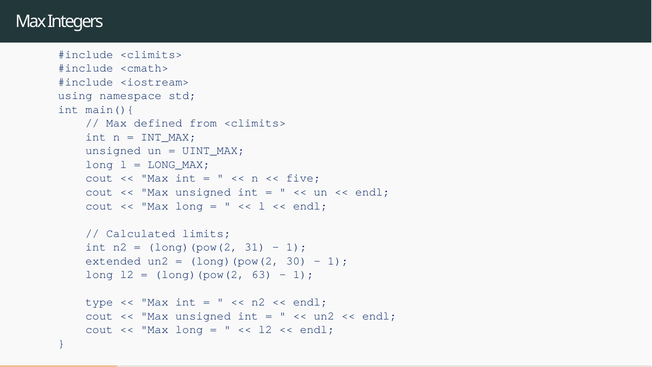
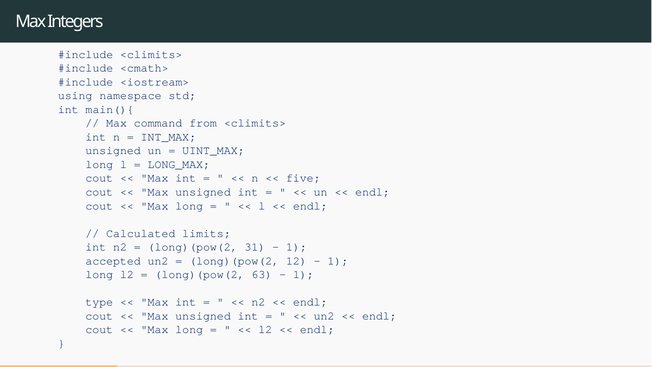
defined: defined -> command (158, 123)
extended: extended -> accepted (113, 261)
30: 30 -> 12 (296, 261)
